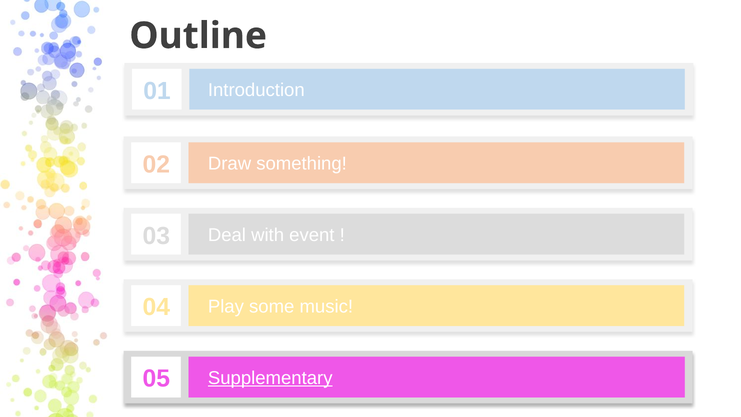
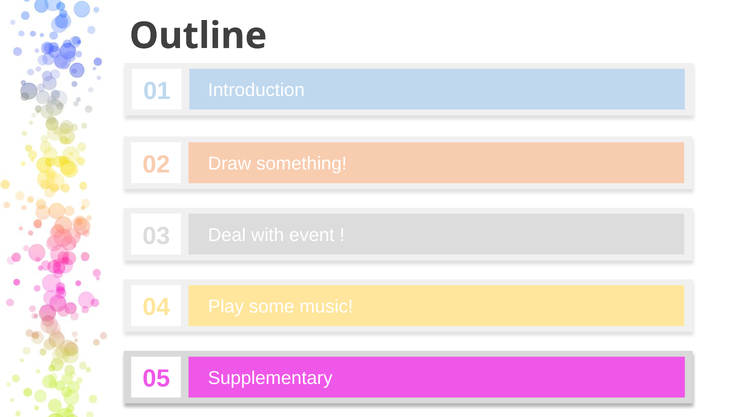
Supplementary underline: present -> none (270, 378)
